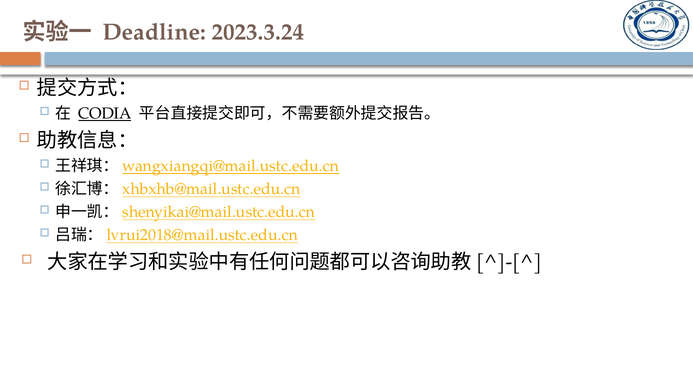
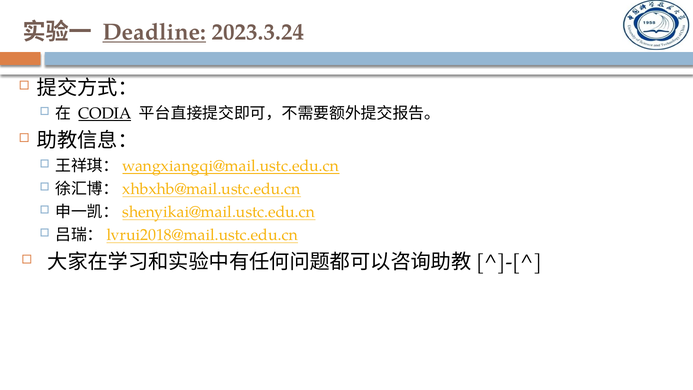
Deadline underline: none -> present (154, 32)
